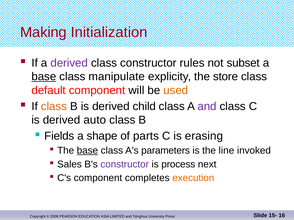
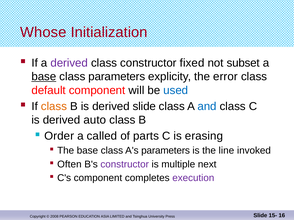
Making: Making -> Whose (43, 32)
rules: rules -> fixed (192, 63)
class manipulate: manipulate -> parameters (117, 77)
store: store -> error (225, 77)
used colour: orange -> blue (176, 90)
derived child: child -> slide (144, 107)
and colour: purple -> blue (207, 107)
Fields: Fields -> Order (59, 136)
shape: shape -> called (102, 136)
base underline: present -> none (87, 151)
Sales: Sales -> Often (69, 165)
process: process -> multiple (178, 165)
execution colour: orange -> purple (193, 178)
